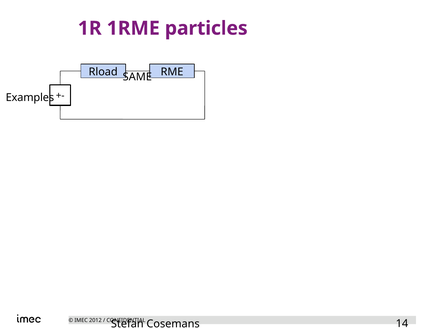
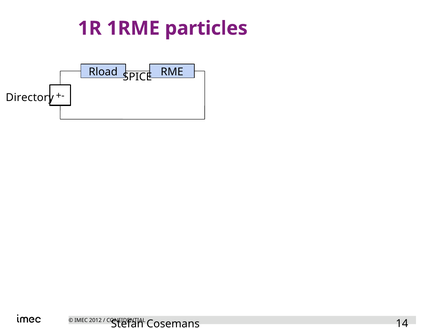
SAME: SAME -> SPICE (137, 77)
Examples: Examples -> Directory (30, 98)
